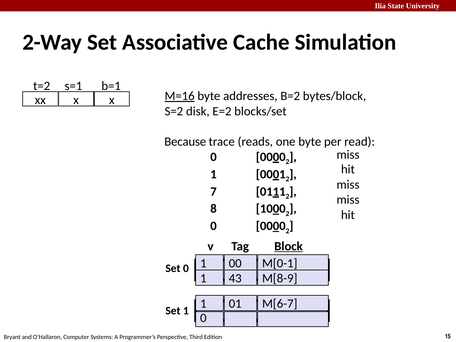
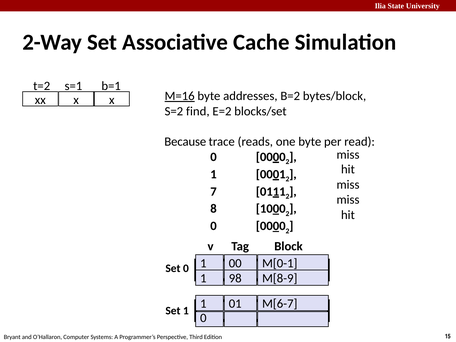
disk: disk -> find (198, 111)
Block underline: present -> none (289, 246)
43: 43 -> 98 (235, 278)
